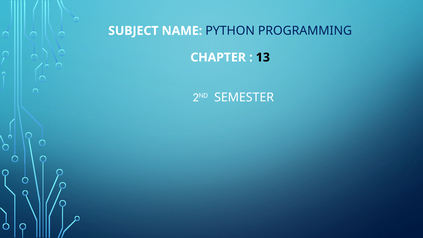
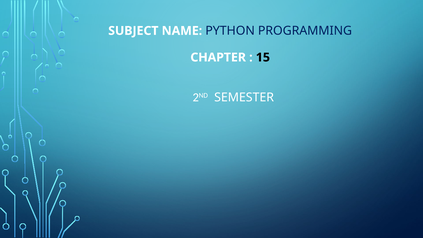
13: 13 -> 15 (263, 57)
